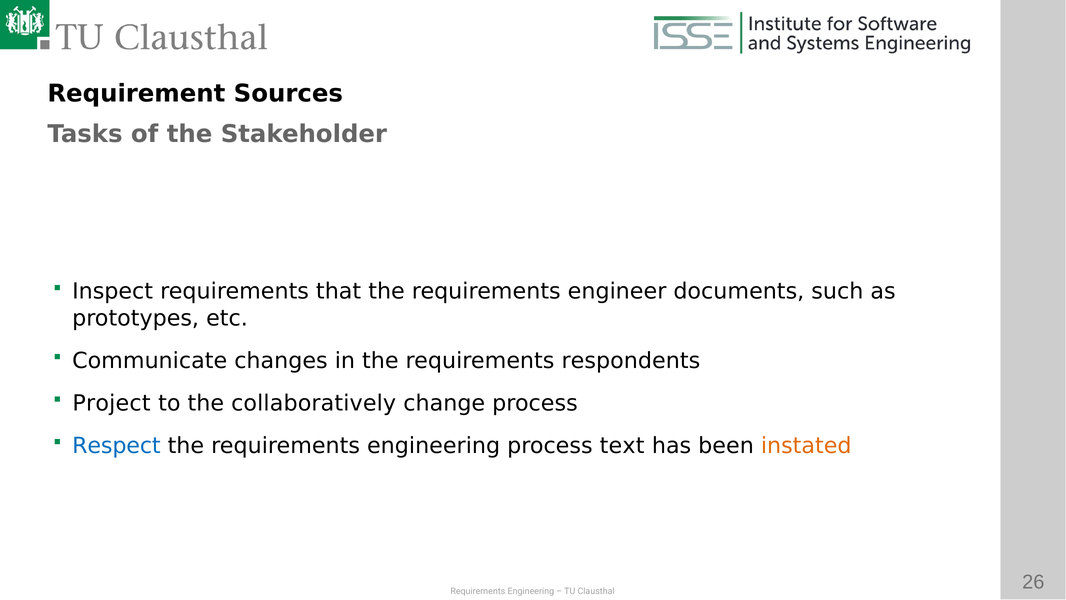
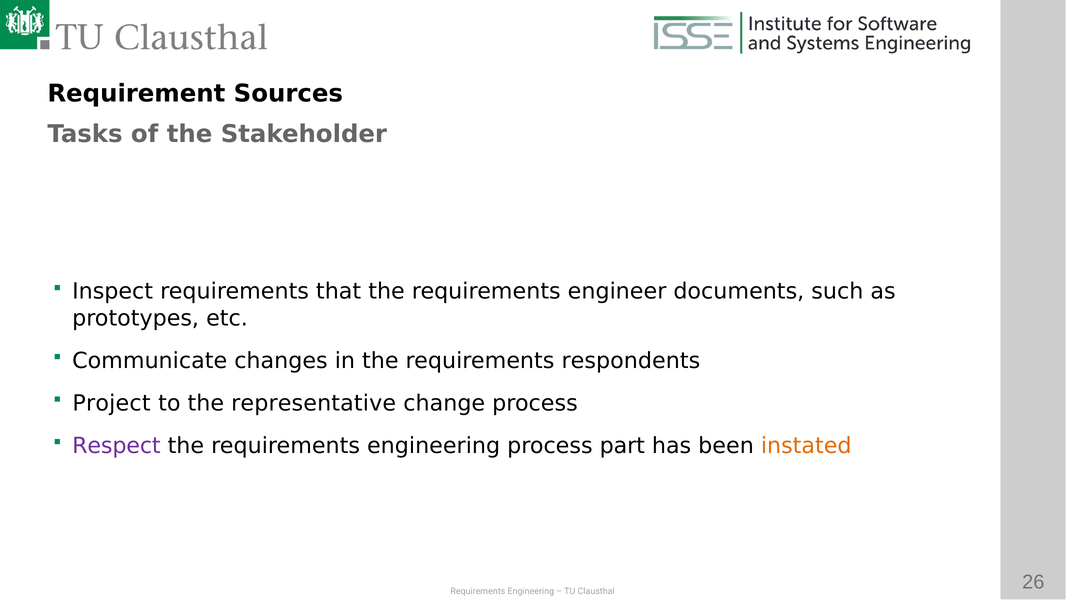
collaboratively: collaboratively -> representative (314, 403)
Respect colour: blue -> purple (116, 445)
text: text -> part (622, 445)
